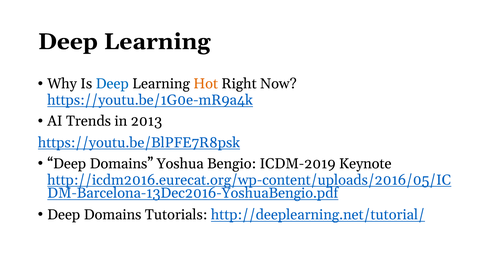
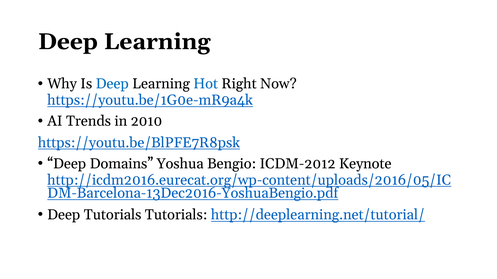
Hot colour: orange -> blue (206, 84)
2013: 2013 -> 2010 (147, 121)
ICDM-2019: ICDM-2019 -> ICDM-2012 (298, 164)
Domains: Domains -> Tutorials (113, 215)
